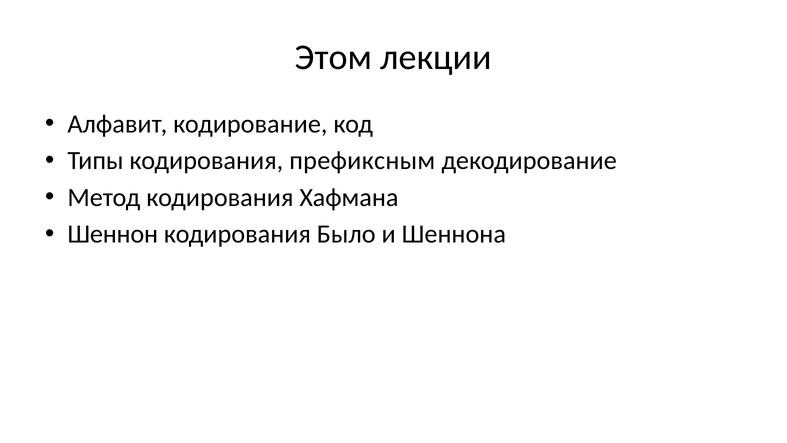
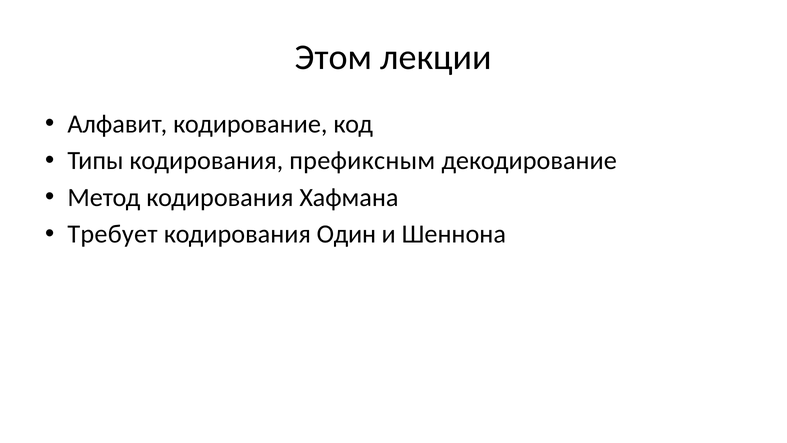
Шеннон: Шеннон -> Требует (112, 234)
Было: Было -> Один (346, 234)
